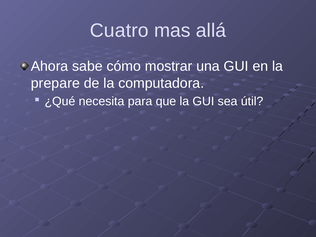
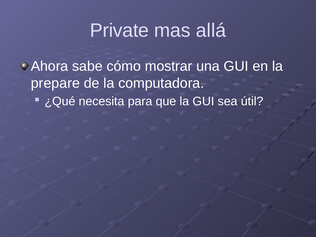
Cuatro: Cuatro -> Private (119, 31)
